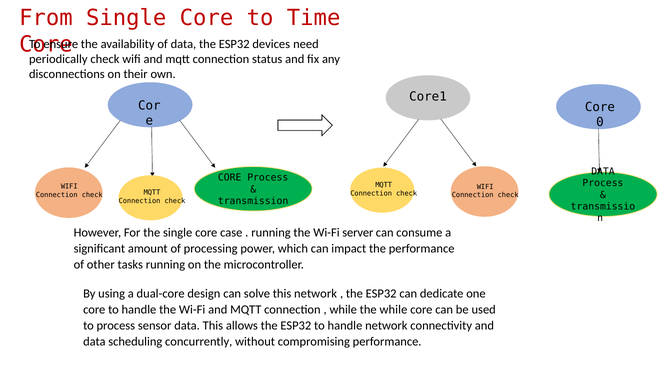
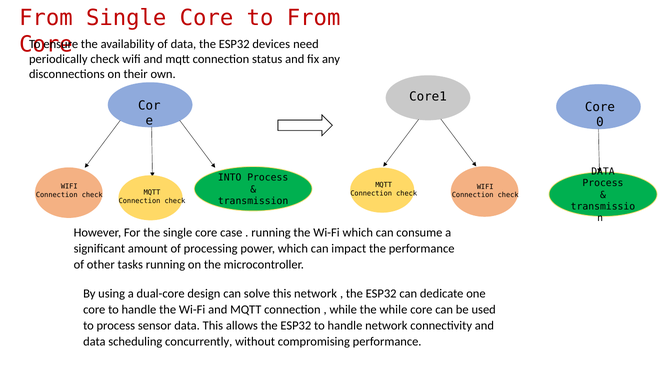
to Time: Time -> From (314, 18)
CORE: CORE -> INTO (230, 178)
Wi-Fi server: server -> which (358, 233)
